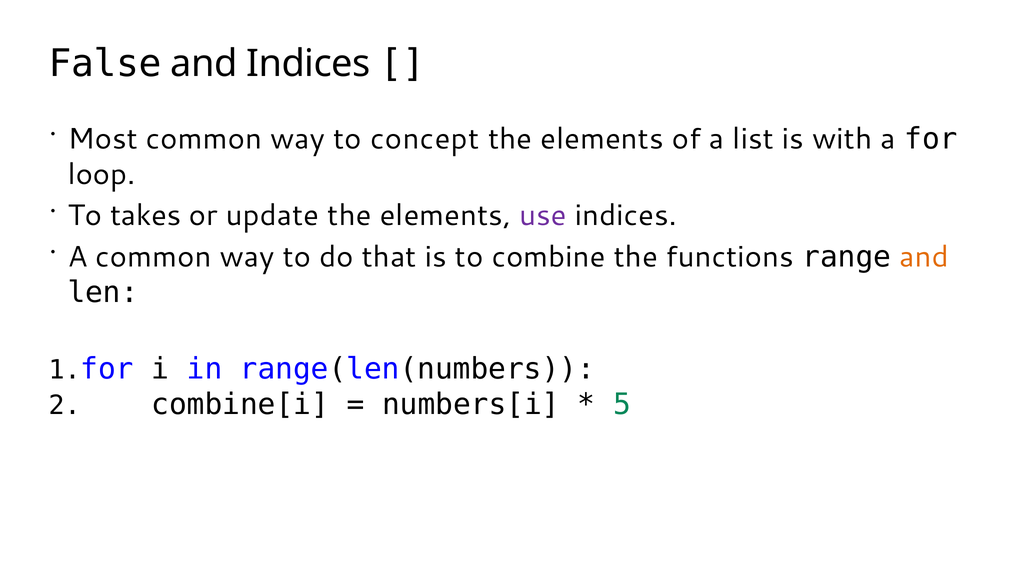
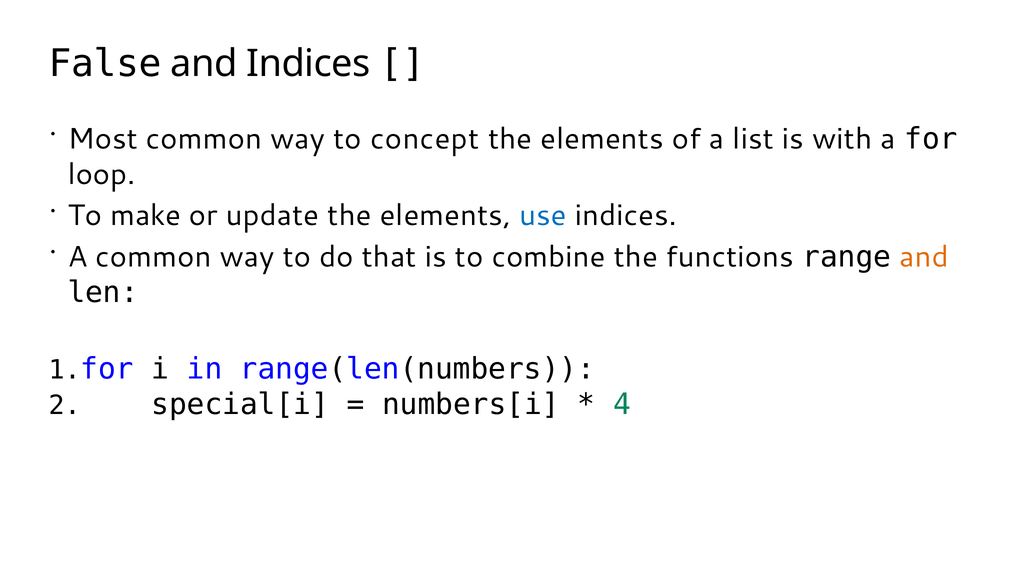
takes: takes -> make (146, 216)
use colour: purple -> blue (543, 216)
combine[i: combine[i -> special[i (240, 404)
5: 5 -> 4 (622, 404)
